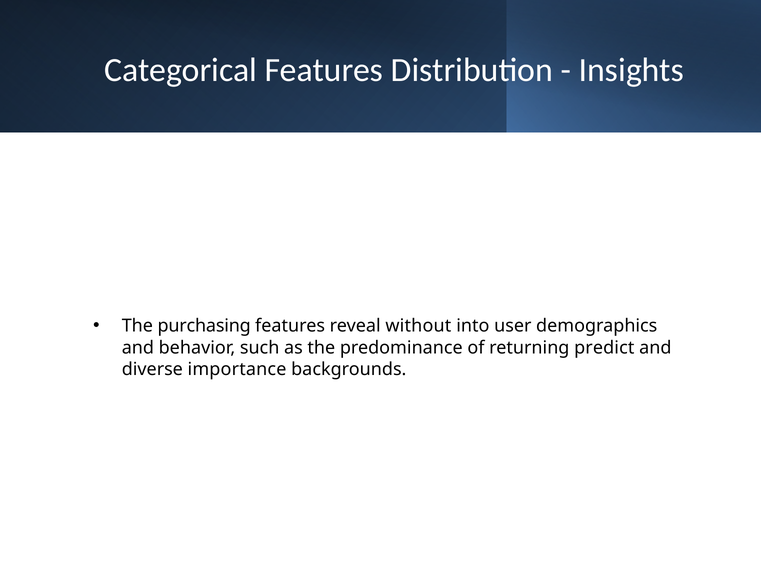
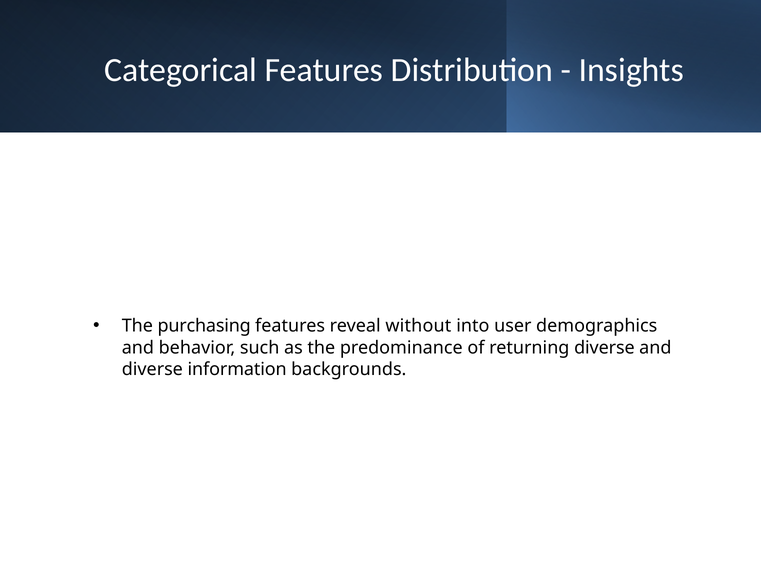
returning predict: predict -> diverse (604, 347)
importance: importance -> information (237, 369)
